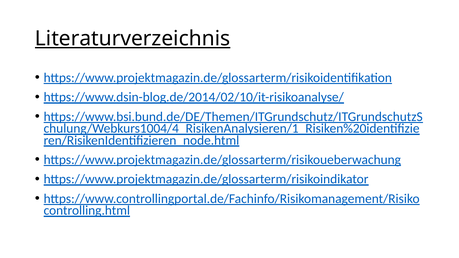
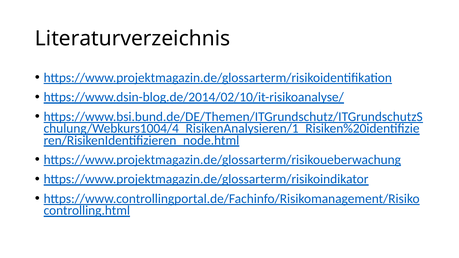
Literaturverzeichnis underline: present -> none (133, 39)
